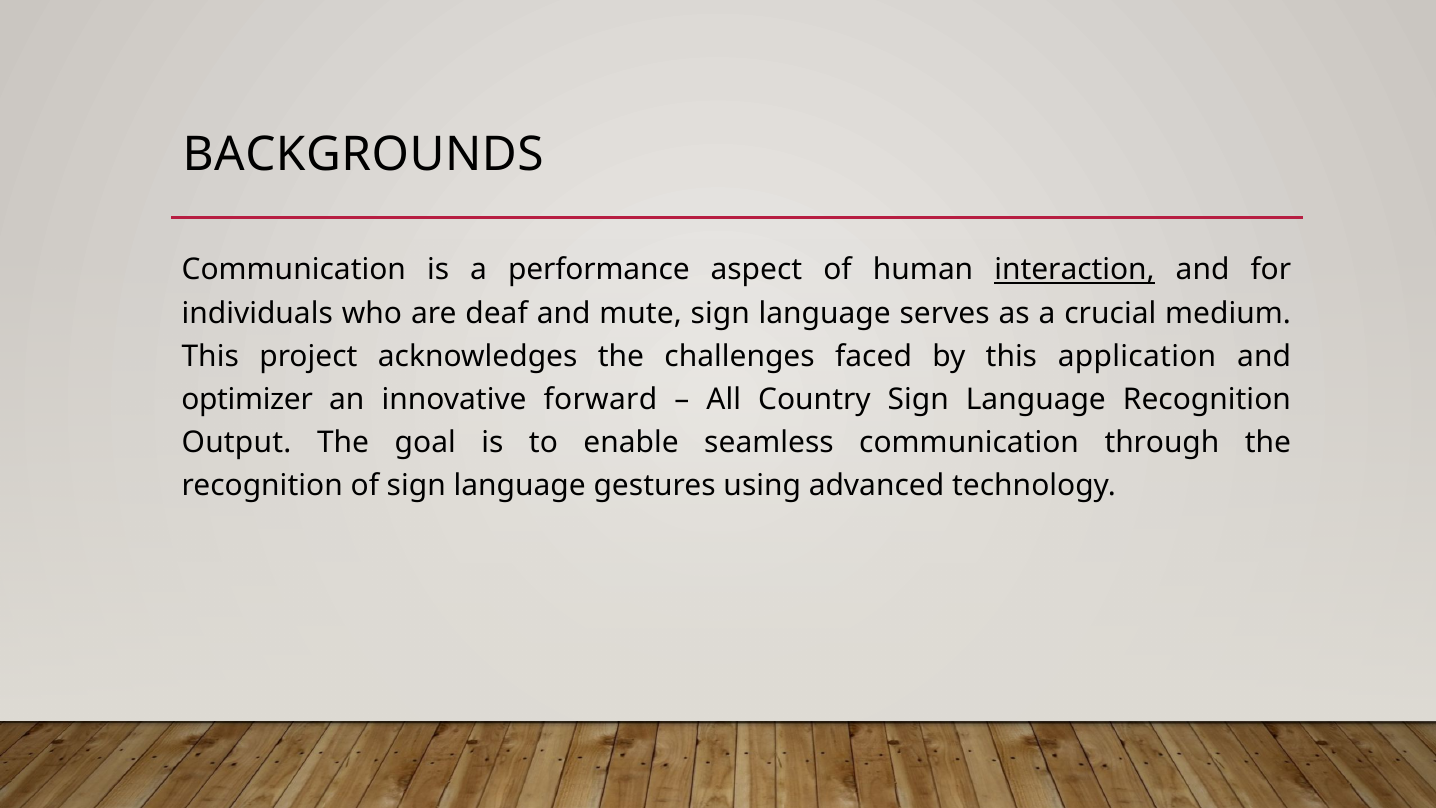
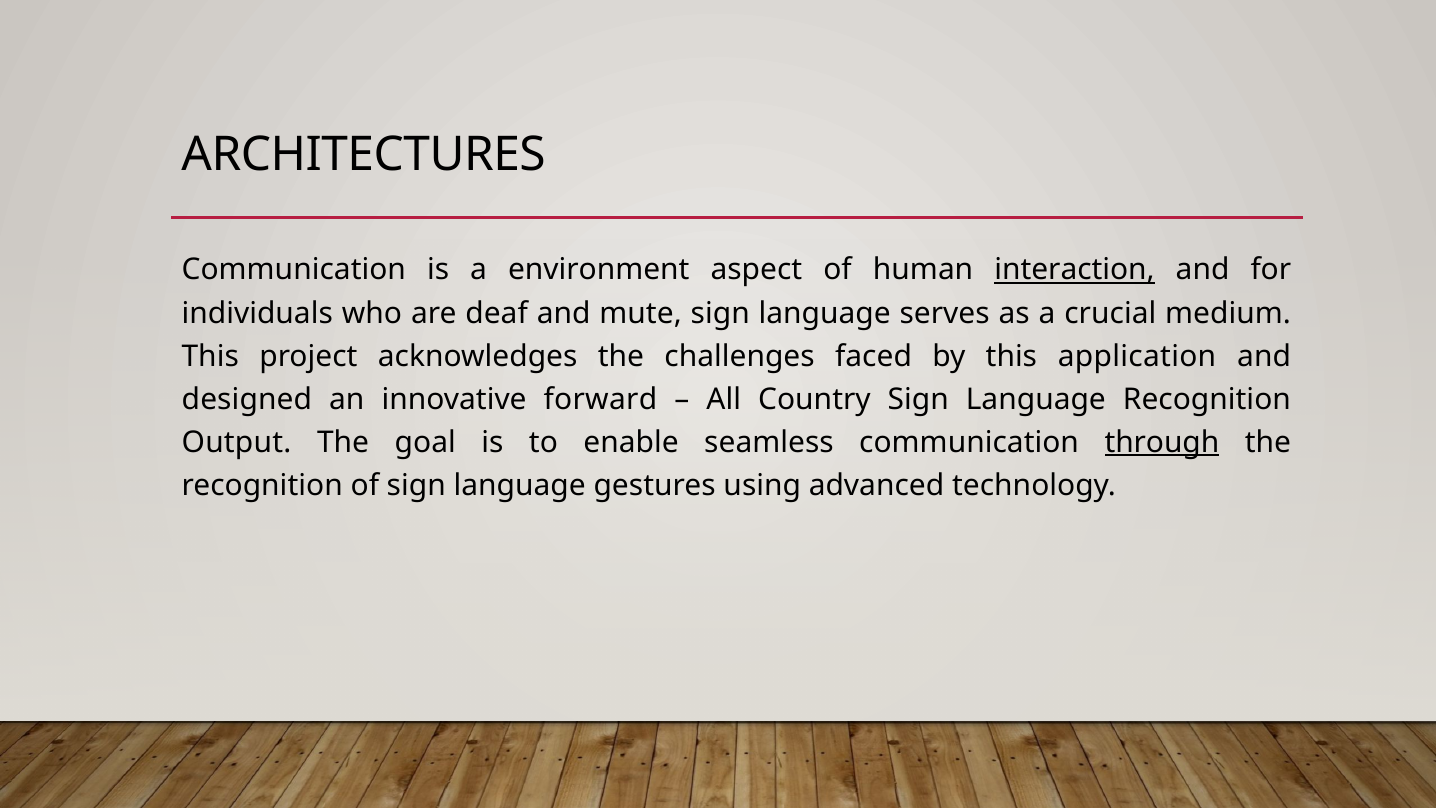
BACKGROUNDS: BACKGROUNDS -> ARCHITECTURES (364, 154)
performance: performance -> environment (599, 270)
optimizer: optimizer -> designed (247, 399)
through underline: none -> present (1162, 442)
